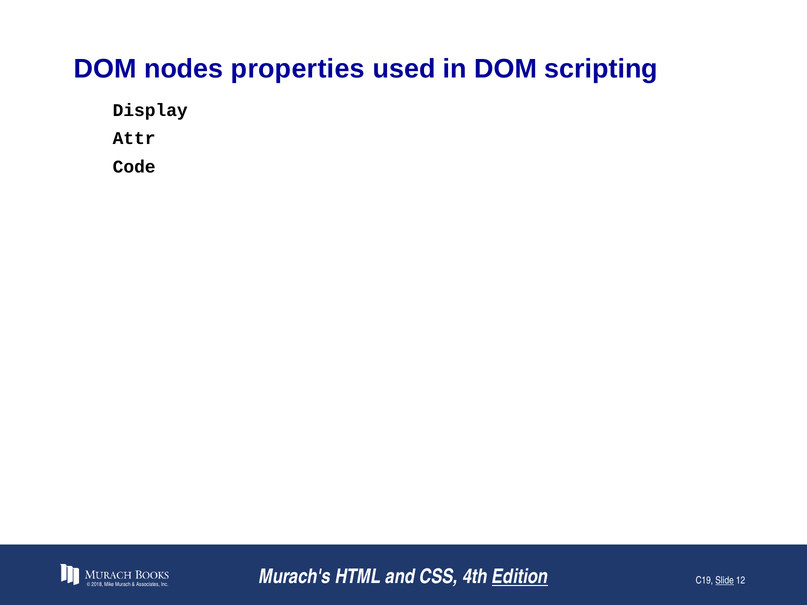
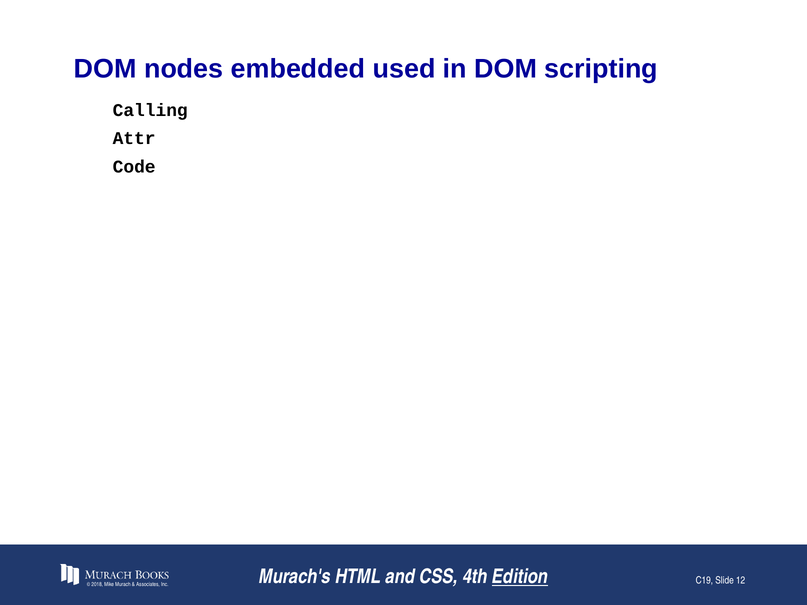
properties: properties -> embedded (298, 69)
Display: Display -> Calling (150, 110)
Slide underline: present -> none (725, 581)
